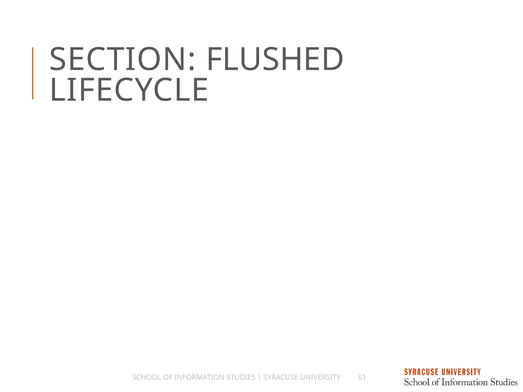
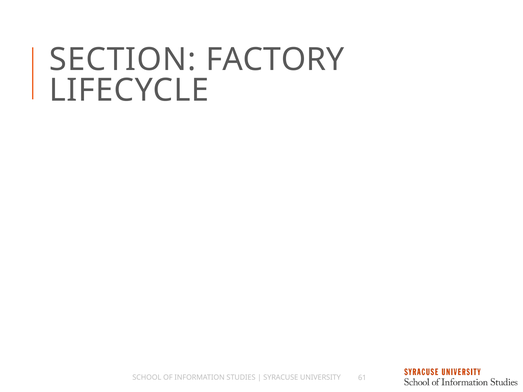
FLUSHED: FLUSHED -> FACTORY (275, 60)
